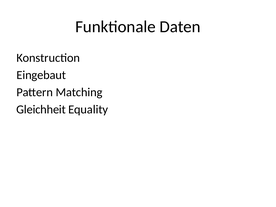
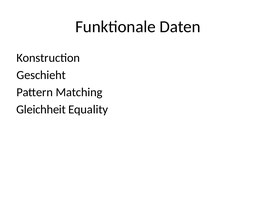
Eingebaut: Eingebaut -> Geschieht (41, 75)
